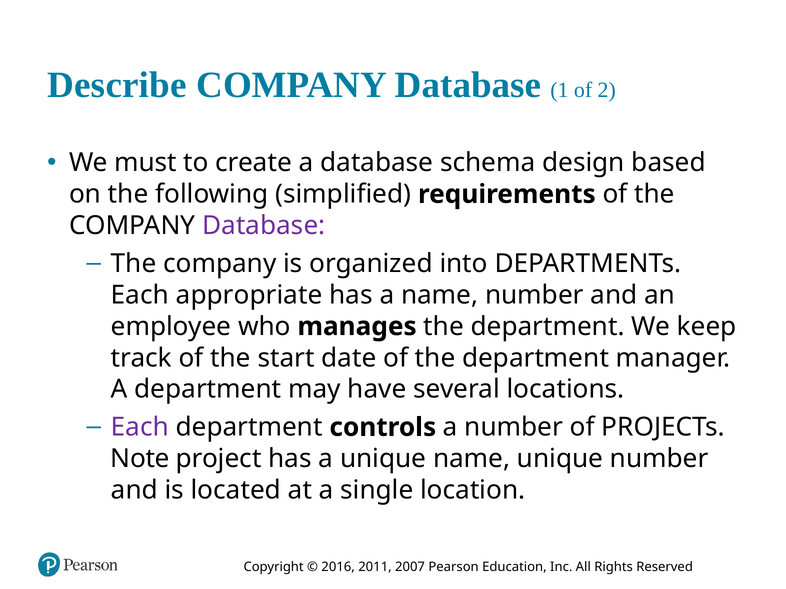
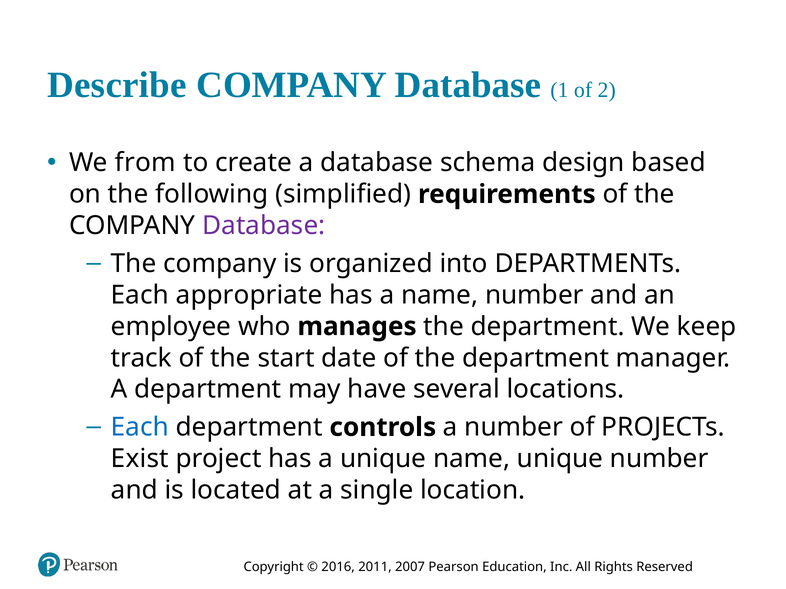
must: must -> from (145, 163)
Each colour: purple -> blue (140, 428)
Note: Note -> Exist (140, 459)
